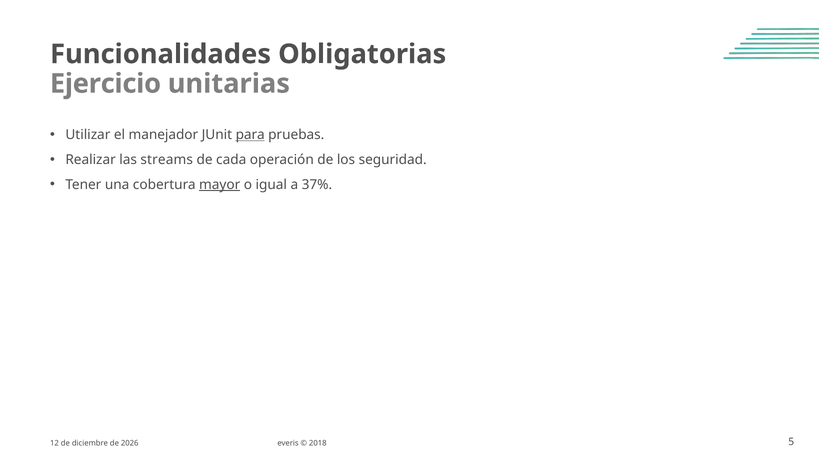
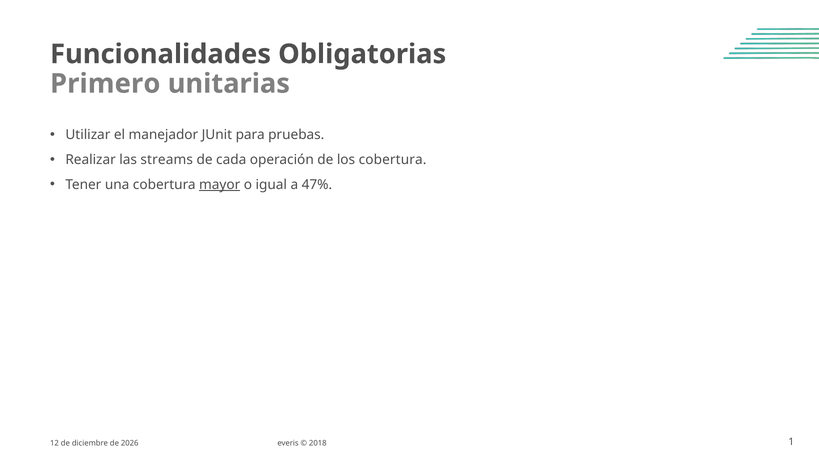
Ejercicio: Ejercicio -> Primero (105, 84)
para underline: present -> none (250, 135)
los seguridad: seguridad -> cobertura (393, 160)
37%: 37% -> 47% (317, 185)
5: 5 -> 1 (791, 441)
